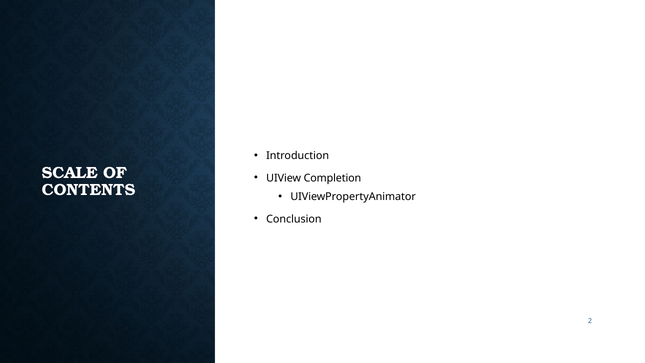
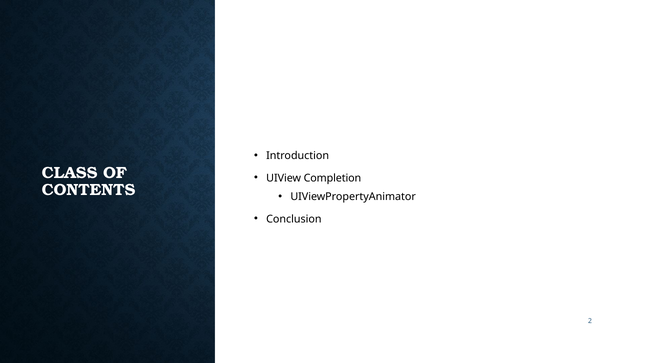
SCALE: SCALE -> CLASS (70, 173)
